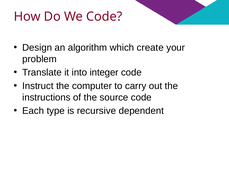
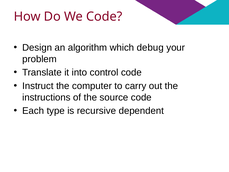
create: create -> debug (150, 48)
integer: integer -> control (104, 72)
